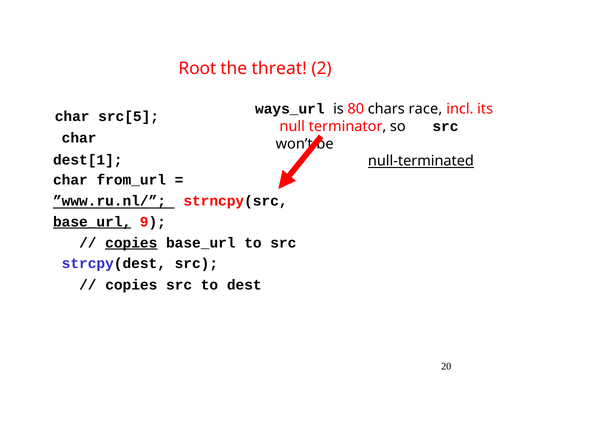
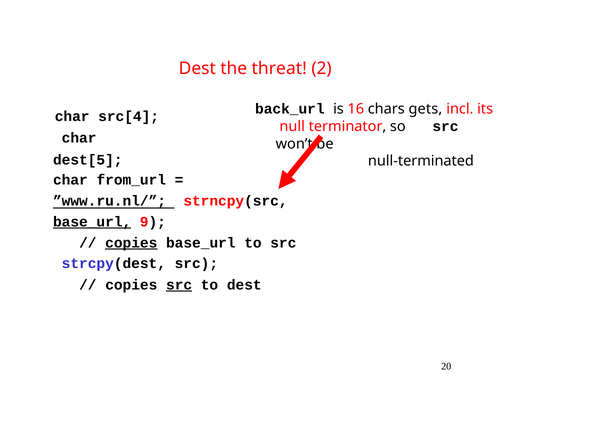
Root: Root -> Dest (197, 69)
ways_url: ways_url -> back_url (290, 109)
80: 80 -> 16 (356, 109)
race: race -> gets (425, 109)
src[5: src[5 -> src[4 (129, 117)
dest[1: dest[1 -> dest[5 (88, 160)
null-terminated underline: present -> none (421, 161)
src underline: none -> present (179, 285)
